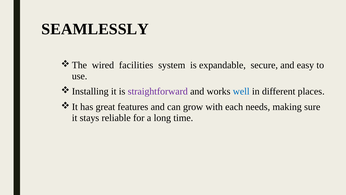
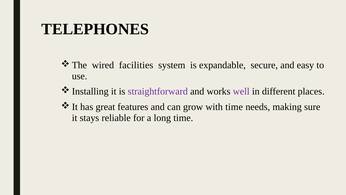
SEAMLESSLY: SEAMLESSLY -> TELEPHONES (95, 29)
well colour: blue -> purple (241, 91)
with each: each -> time (234, 107)
